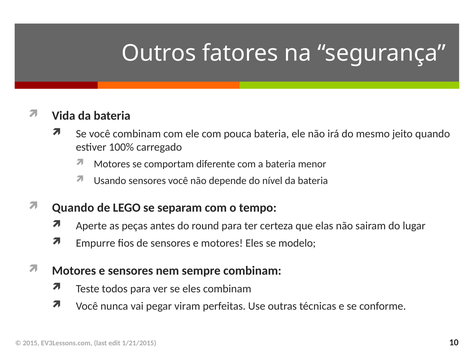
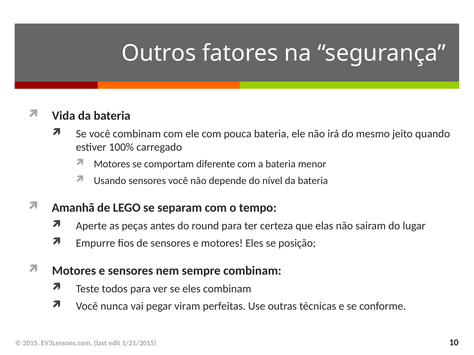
Quando: Quando -> Amanhã (73, 208)
modelo: modelo -> posição (297, 244)
